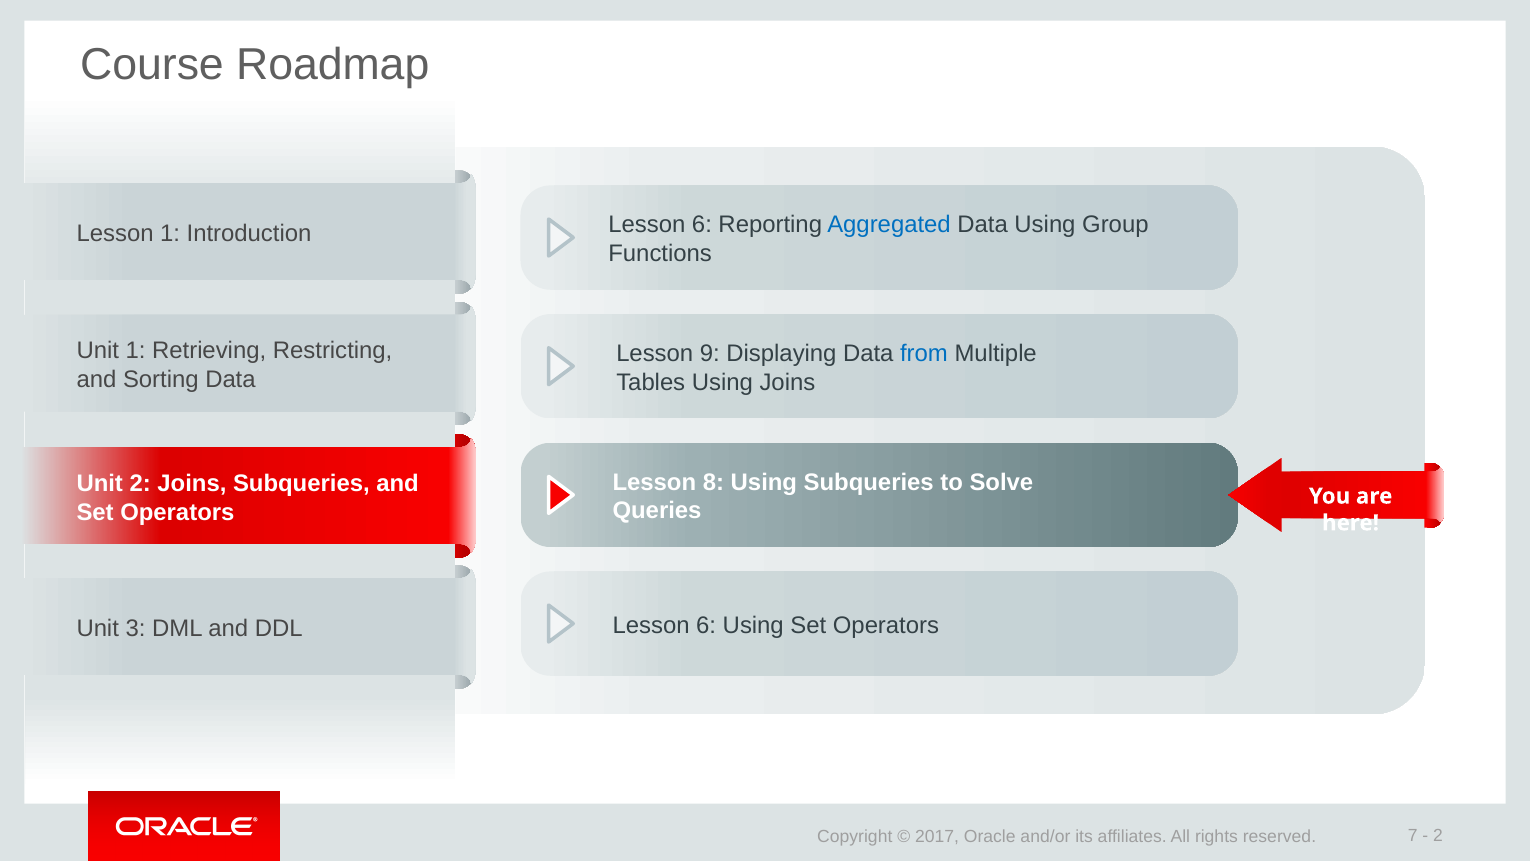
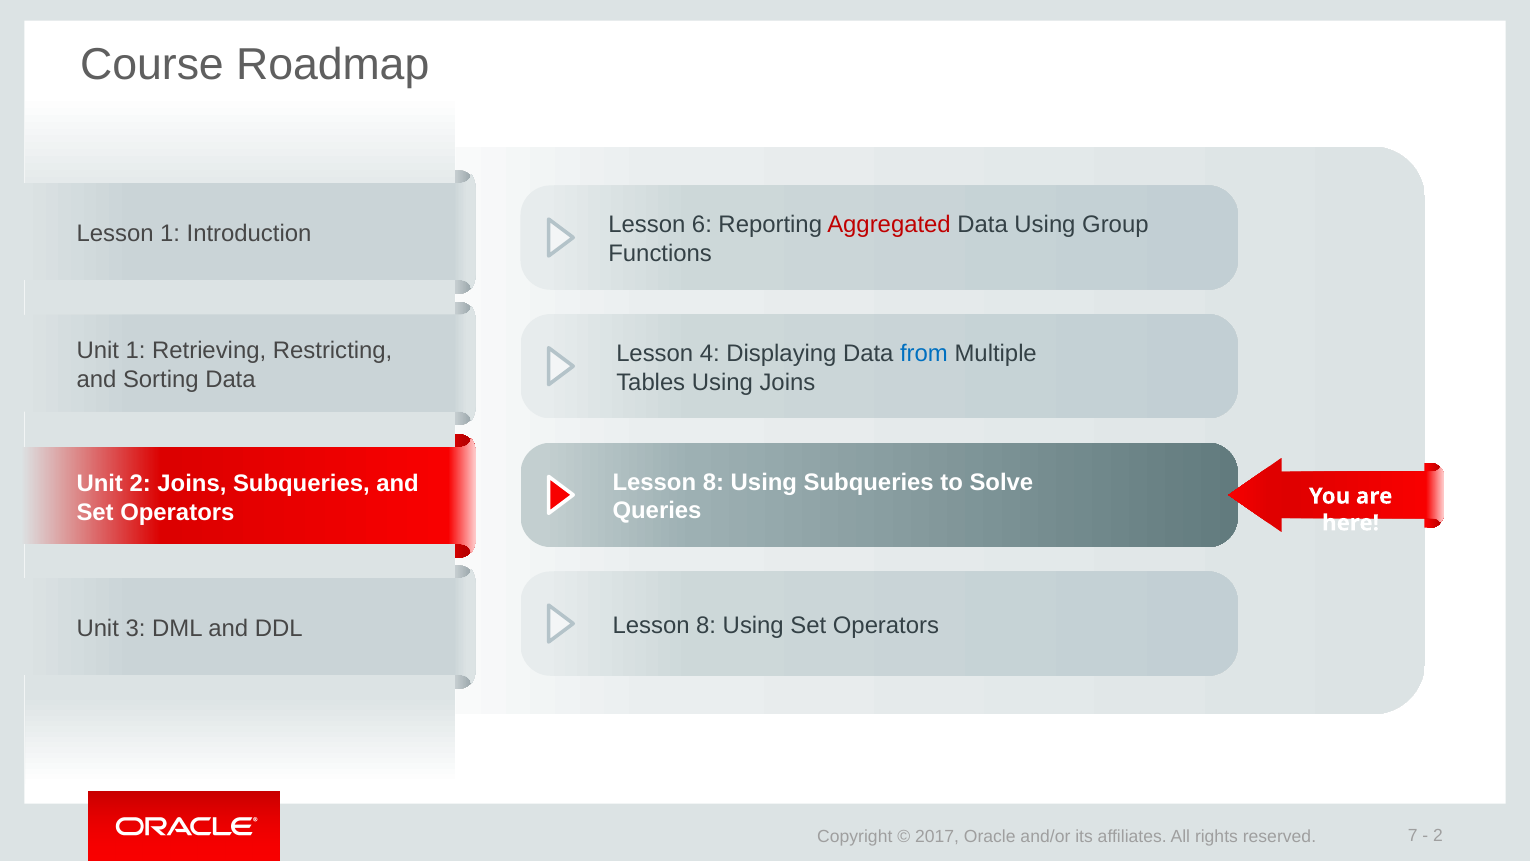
Aggregated colour: blue -> red (889, 225)
9: 9 -> 4 (710, 353)
6: 6 -> 8 (706, 625)
